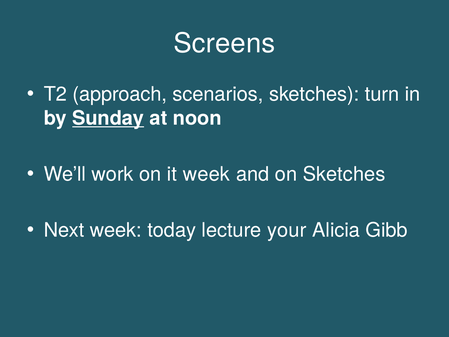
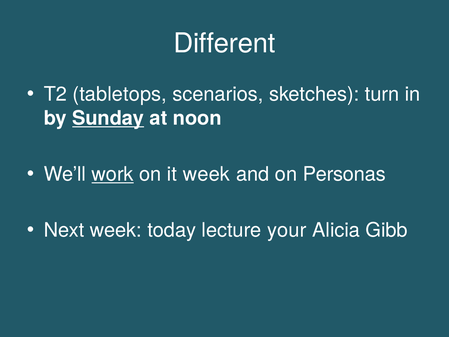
Screens: Screens -> Different (225, 43)
approach: approach -> tabletops (120, 94)
work underline: none -> present (113, 174)
on Sketches: Sketches -> Personas (344, 174)
